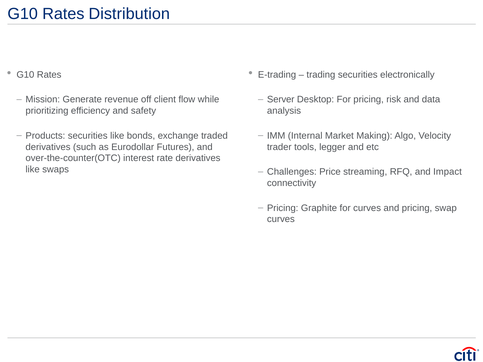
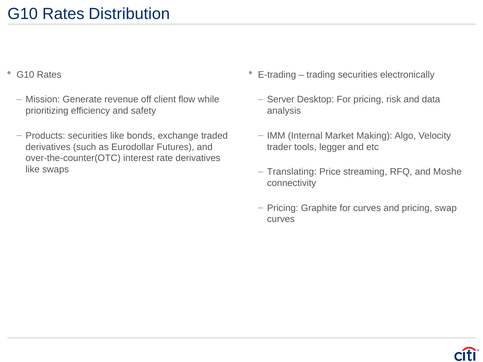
Challenges: Challenges -> Translating (292, 172)
Impact: Impact -> Moshe (448, 172)
